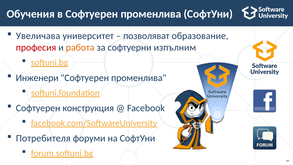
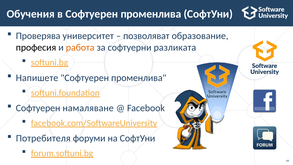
Увеличава: Увеличава -> Проверява (38, 36)
професия colour: red -> black (36, 47)
изпълним: изпълним -> разликата (175, 47)
Инженери: Инженери -> Напишете (37, 78)
конструкция: конструкция -> намаляване (88, 108)
